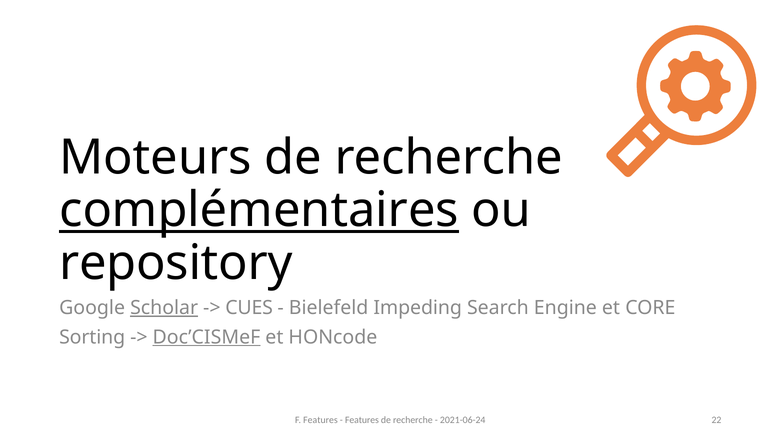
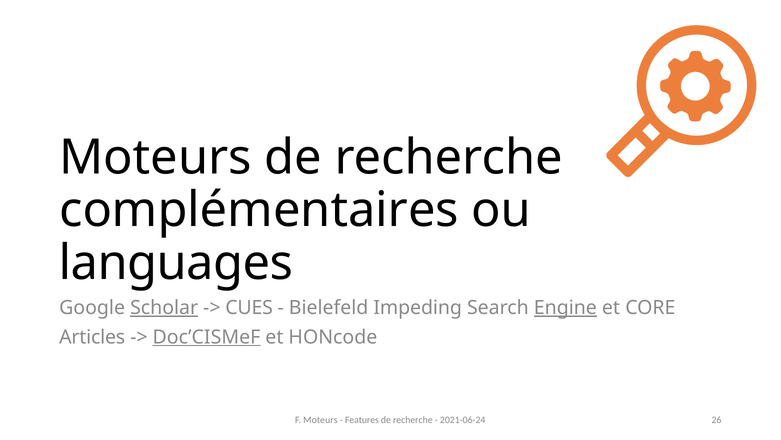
complémentaires underline: present -> none (259, 210)
repository: repository -> languages (176, 263)
Engine underline: none -> present (565, 307)
Sorting: Sorting -> Articles (92, 337)
F Features: Features -> Moteurs (320, 419)
22: 22 -> 26 (716, 419)
